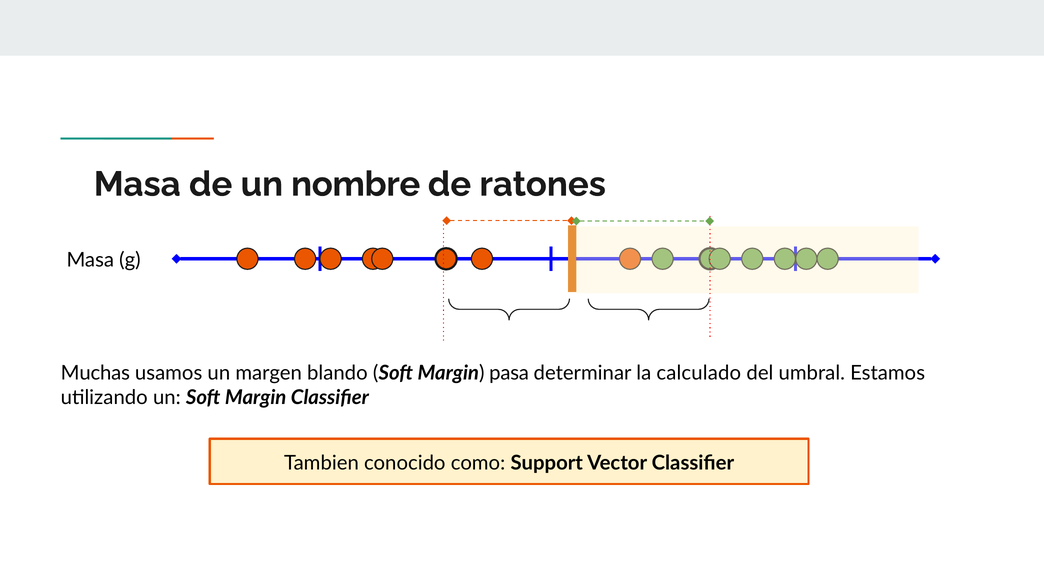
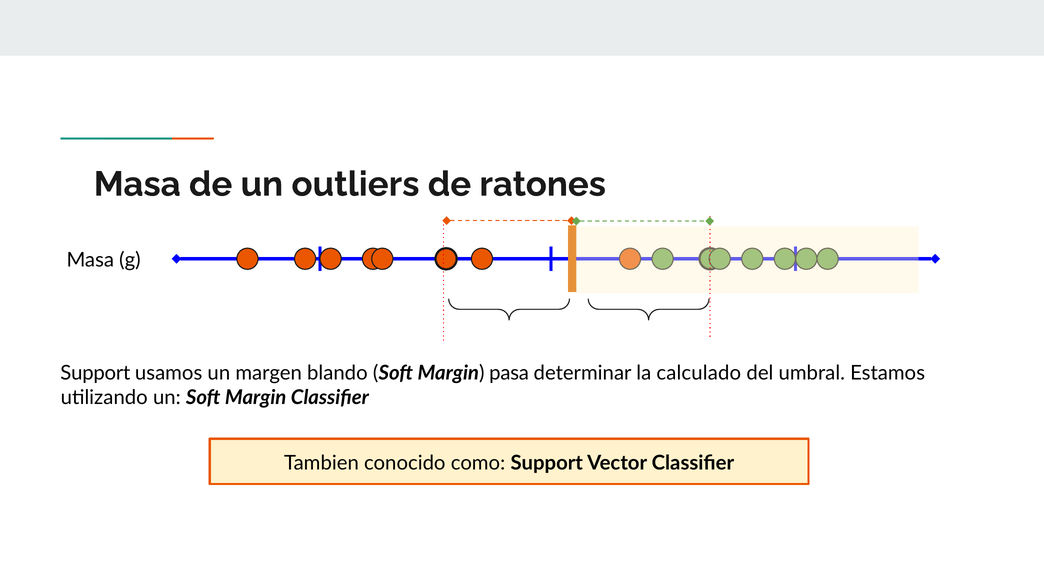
nombre: nombre -> outliers (355, 184)
Muchas: Muchas -> Support (95, 373)
